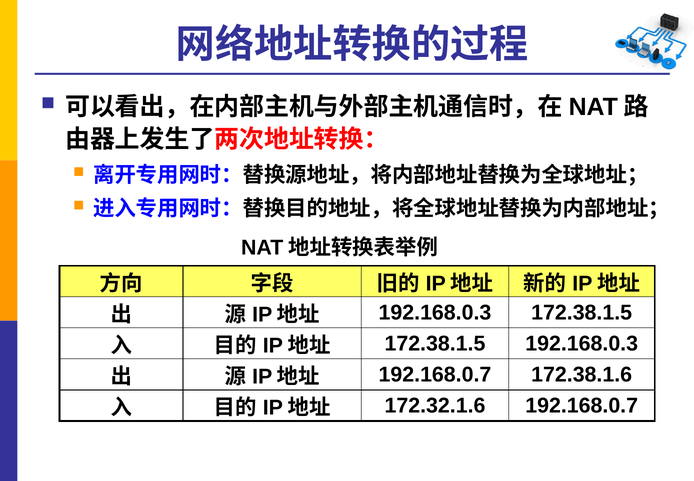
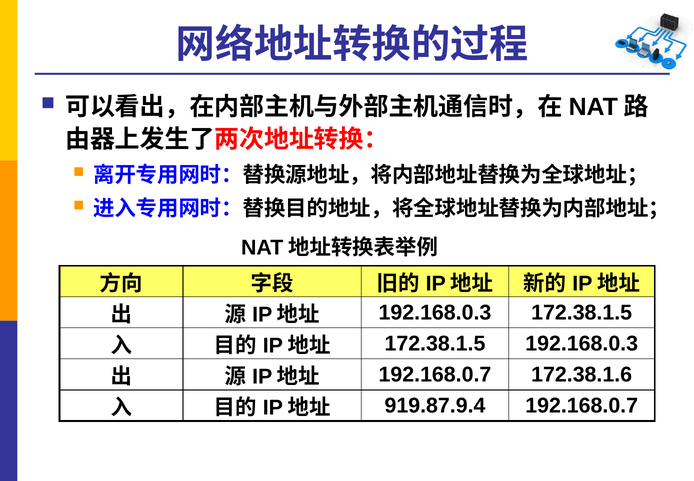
172.32.1.6: 172.32.1.6 -> 919.87.9.4 (435, 405)
